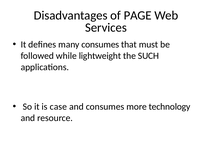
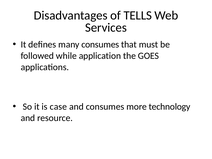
PAGE: PAGE -> TELLS (138, 15)
lightweight: lightweight -> application (100, 56)
SUCH: SUCH -> GOES (148, 56)
